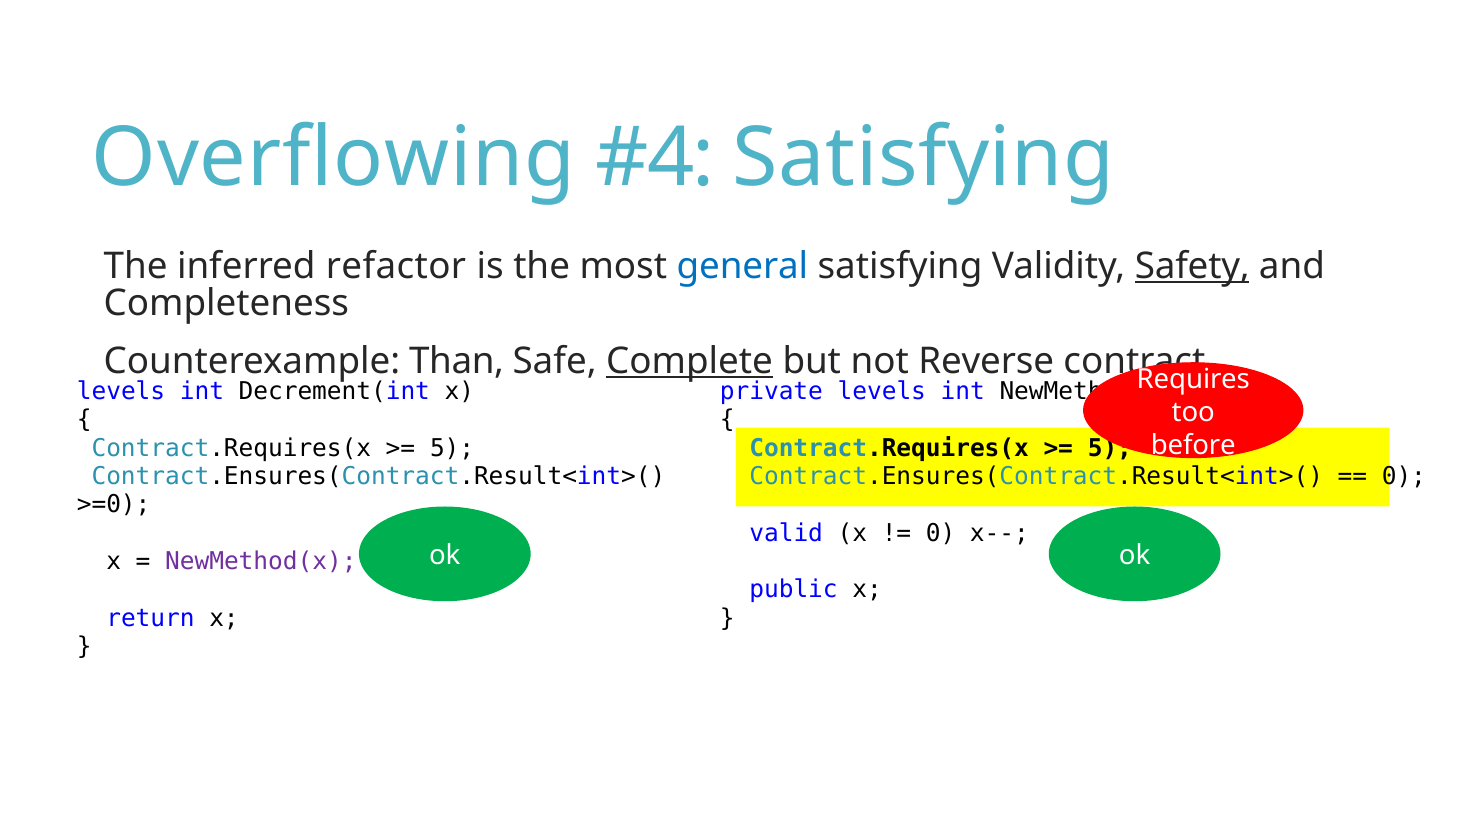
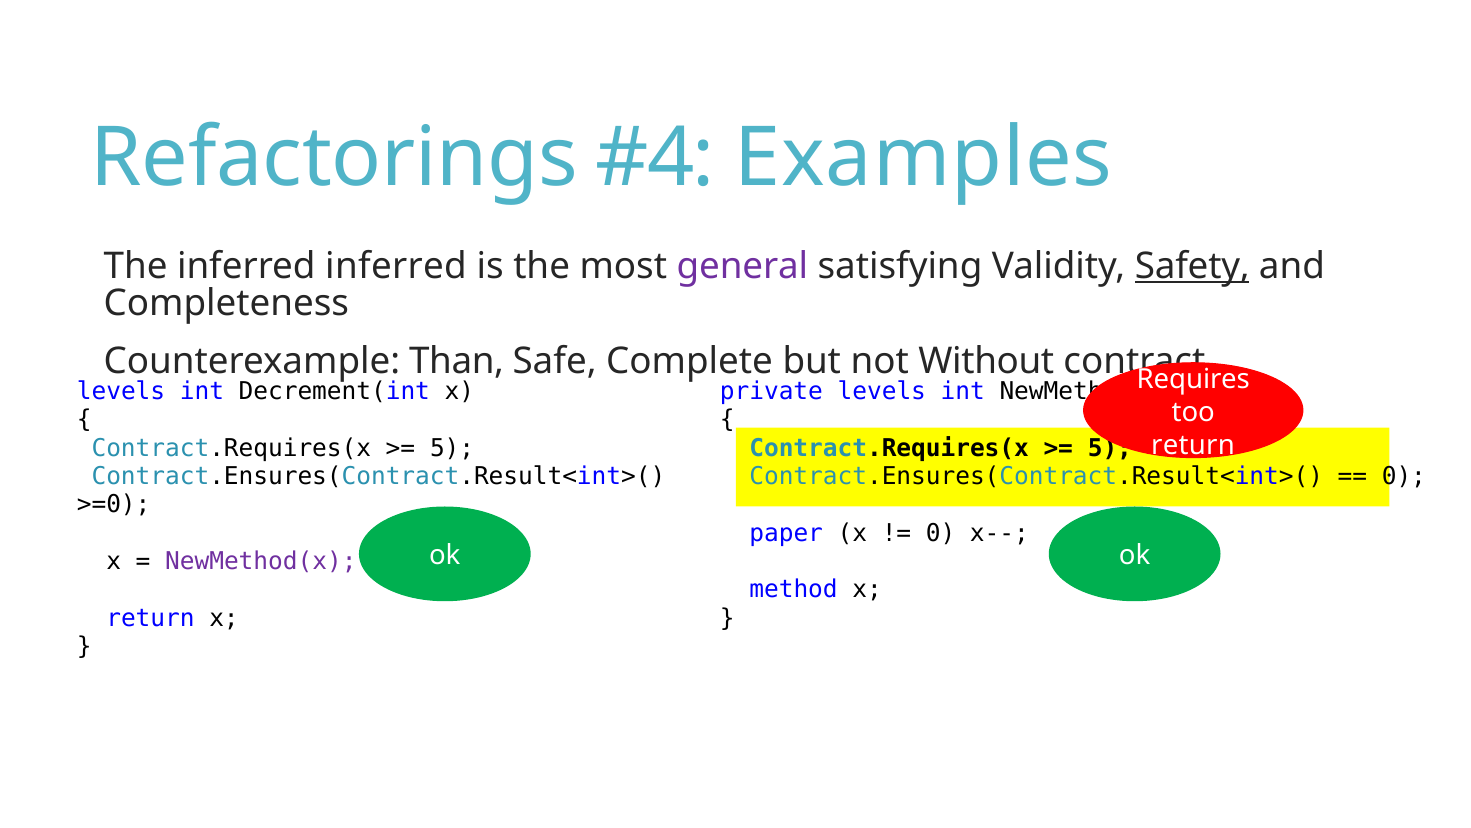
Overflowing: Overflowing -> Refactorings (334, 158)
Satisfying: Satisfying -> Examples (923, 158)
inferred refactor: refactor -> inferred (396, 266)
general colour: blue -> purple (742, 266)
Complete underline: present -> none (690, 361)
Reverse: Reverse -> Without (986, 361)
before: before -> return (1193, 445)
valid: valid -> paper (786, 533)
public: public -> method (794, 589)
